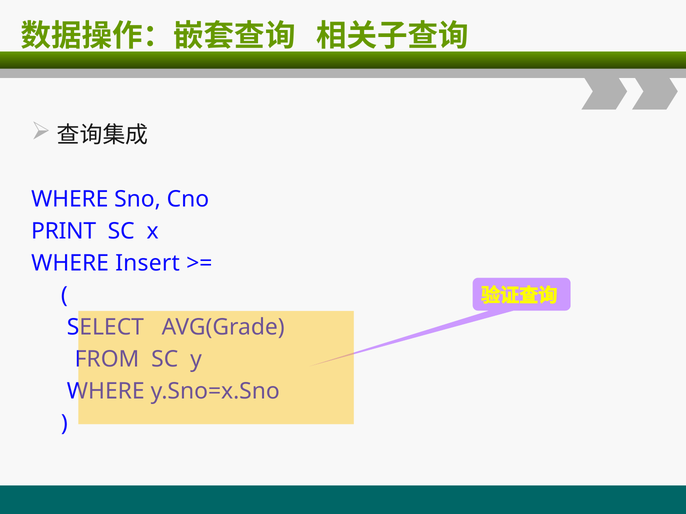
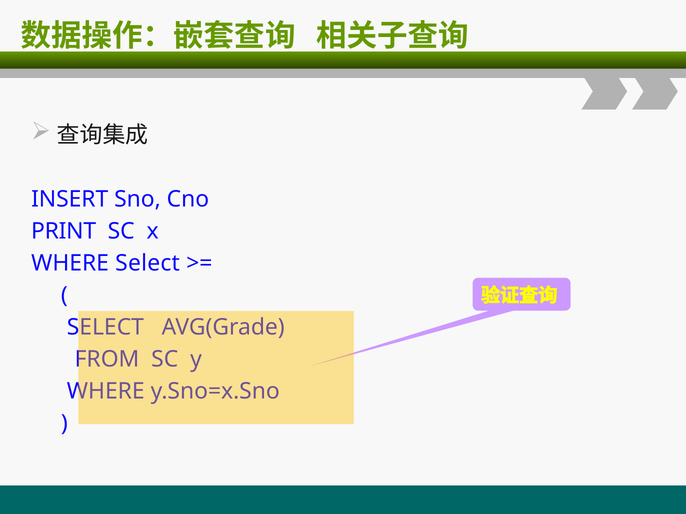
WHERE: WHERE -> INSERT (70, 200)
WHERE Insert: Insert -> Select (148, 264)
